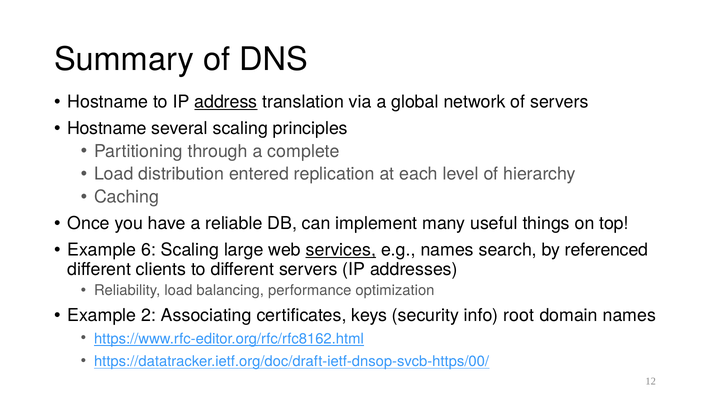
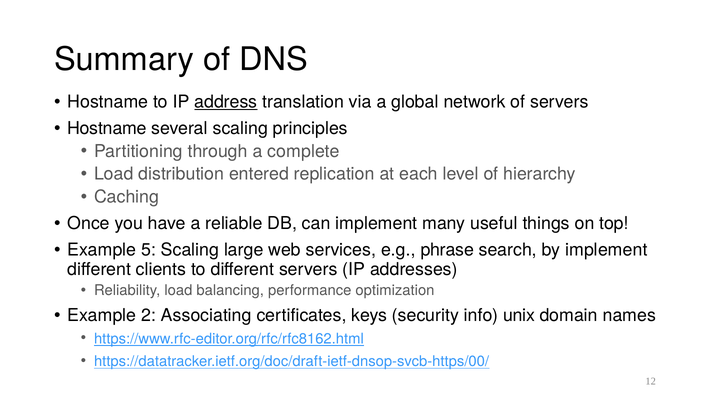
6: 6 -> 5 (149, 250)
services underline: present -> none (341, 250)
e.g names: names -> phrase (447, 250)
by referenced: referenced -> implement (606, 250)
root: root -> unix (519, 316)
